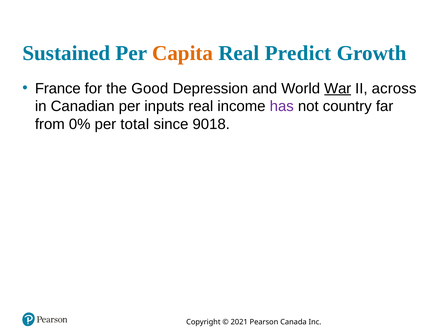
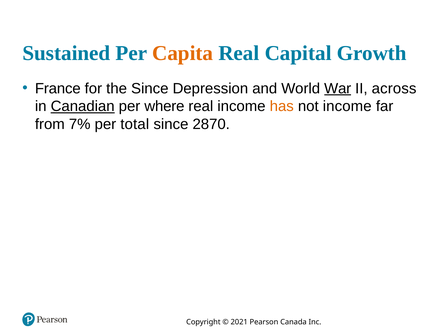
Predict: Predict -> Capital (298, 53)
the Good: Good -> Since (150, 88)
Canadian underline: none -> present (83, 106)
inputs: inputs -> where (164, 106)
has colour: purple -> orange (282, 106)
not country: country -> income (347, 106)
0%: 0% -> 7% (80, 124)
9018: 9018 -> 2870 (211, 124)
